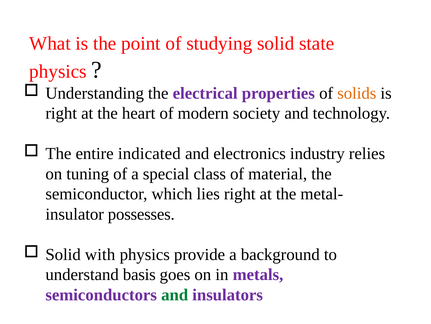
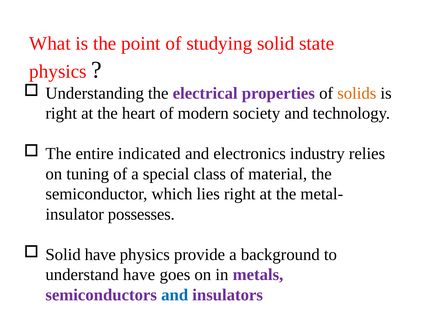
Solid with: with -> have (100, 254)
understand basis: basis -> have (139, 274)
and colour: green -> blue (175, 294)
